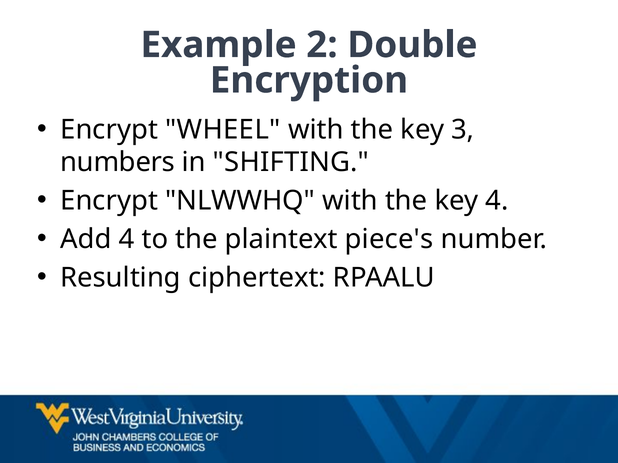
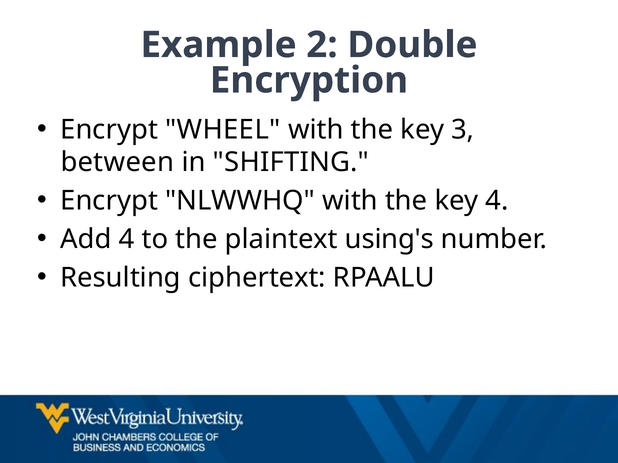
numbers: numbers -> between (117, 163)
piece's: piece's -> using's (389, 240)
